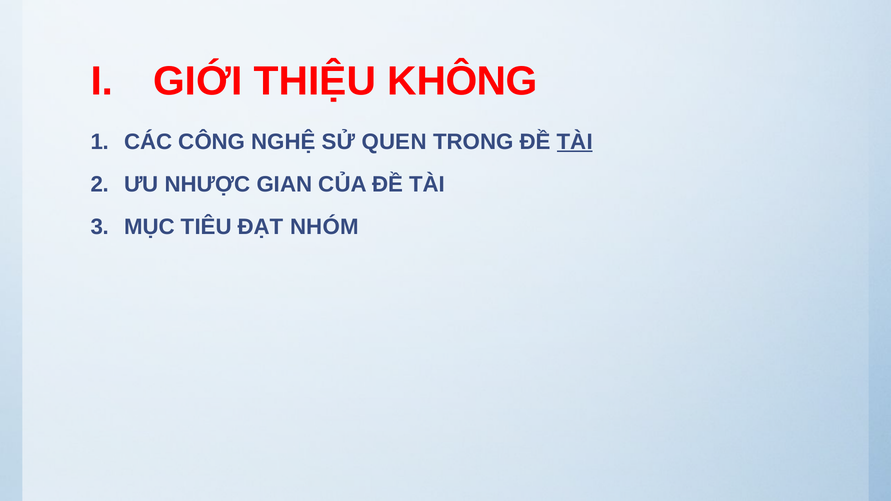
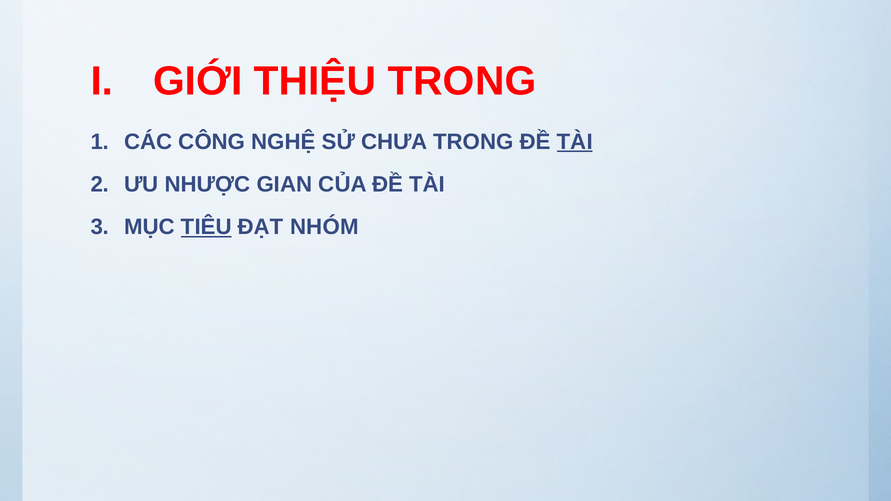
THIỆU KHÔNG: KHÔNG -> TRONG (462, 81)
QUEN: QUEN -> CHƯA (394, 142)
TIÊU underline: none -> present (206, 227)
